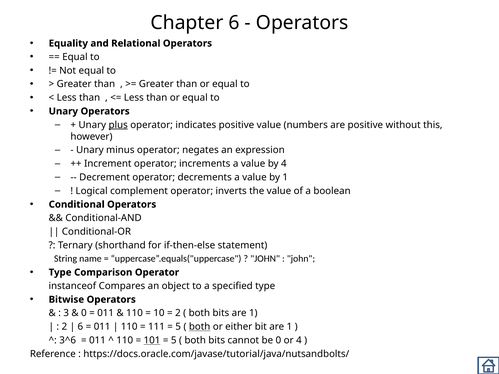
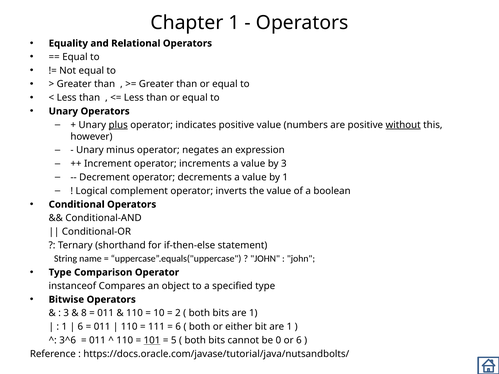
Chapter 6: 6 -> 1 (234, 23)
without underline: none -> present (403, 125)
by 4: 4 -> 3 (284, 164)
0: 0 -> 8 (84, 313)
2: 2 -> 1 (64, 327)
5: 5 -> 6 (178, 327)
both underline: present -> none (200, 327)
or 4: 4 -> 6 (299, 341)
